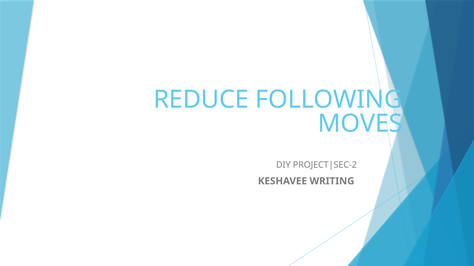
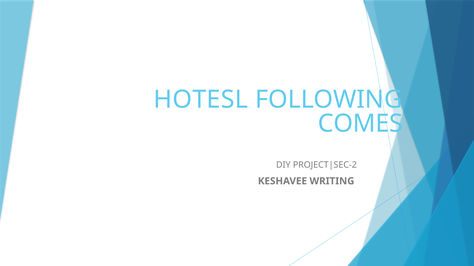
REDUCE: REDUCE -> HOTESL (201, 100)
MOVES: MOVES -> COMES (360, 124)
